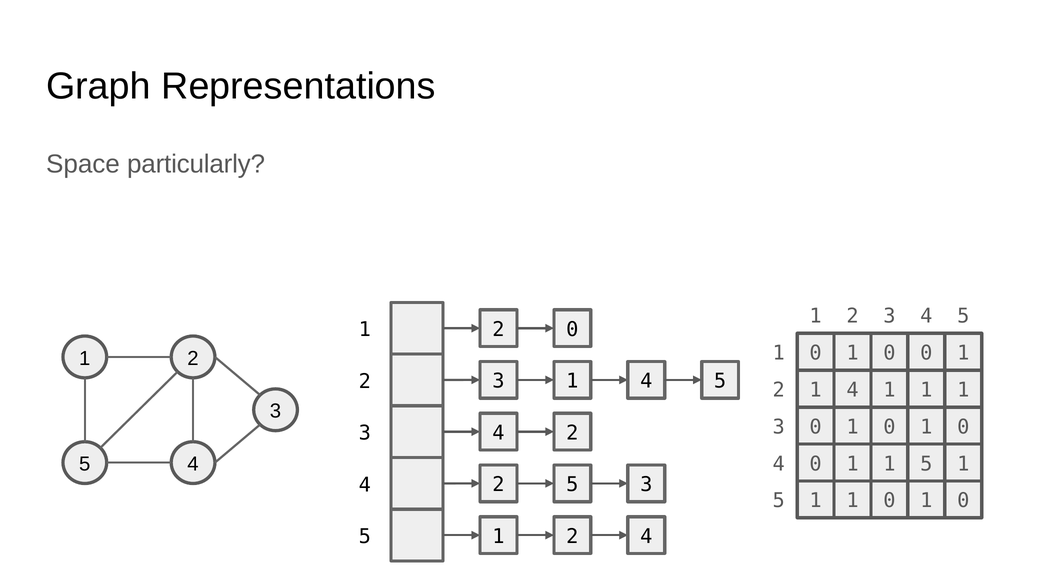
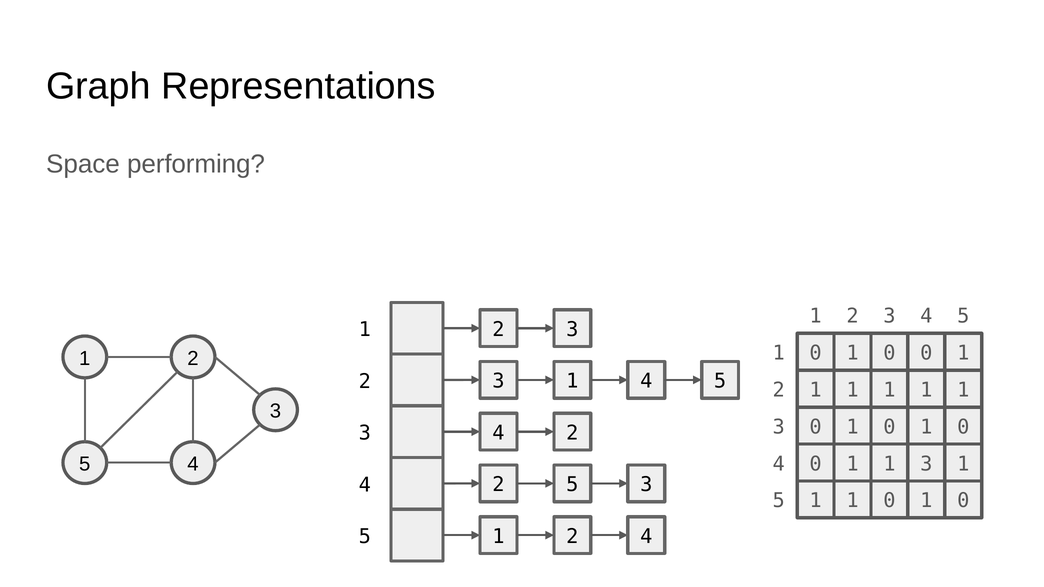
particularly: particularly -> performing (196, 164)
0: 0 -> 3 (572, 330)
4: 4 -> 1 (853, 390)
1 1 5: 5 -> 3 (926, 464)
